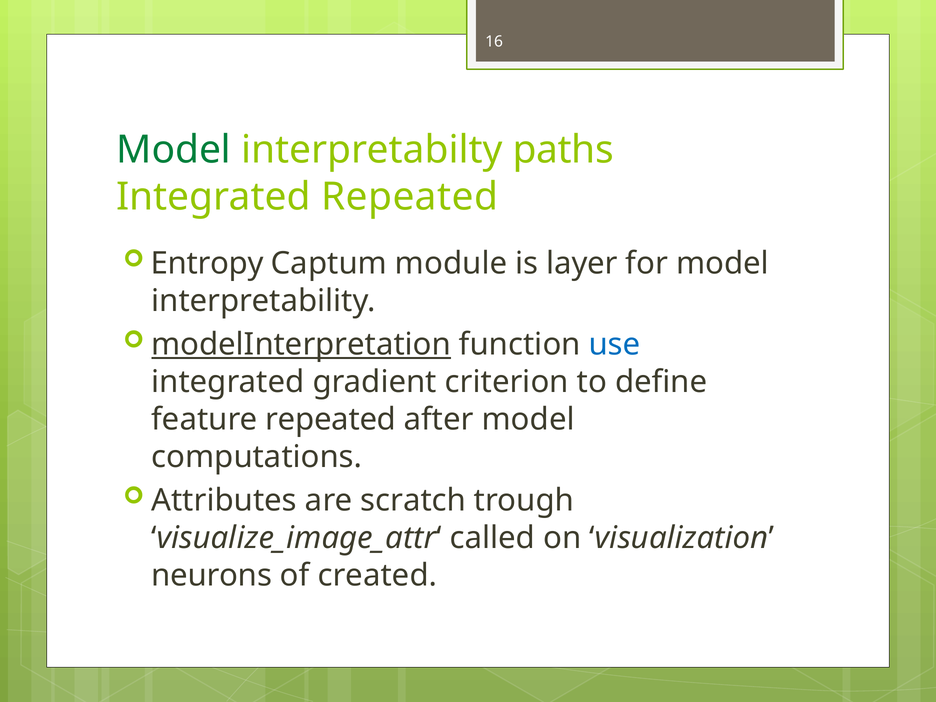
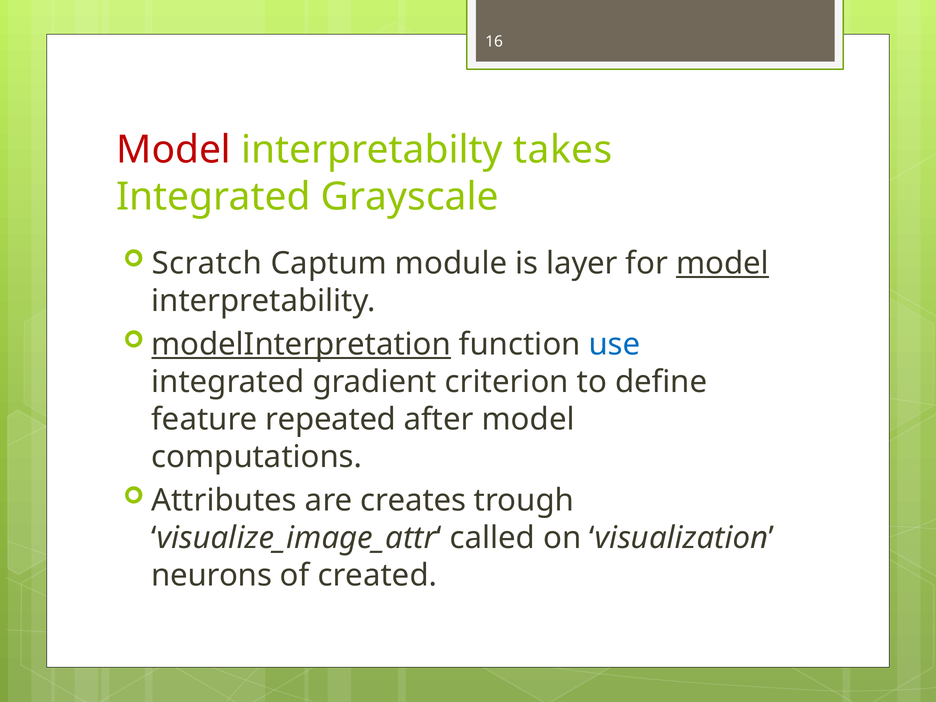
Model colour: green -> red (174, 150)
paths: paths -> takes (563, 150)
Integrated Repeated: Repeated -> Grayscale (410, 197)
Entropy: Entropy -> Scratch (207, 263)
model underline: none -> present (722, 263)
scratch: scratch -> creates (413, 501)
